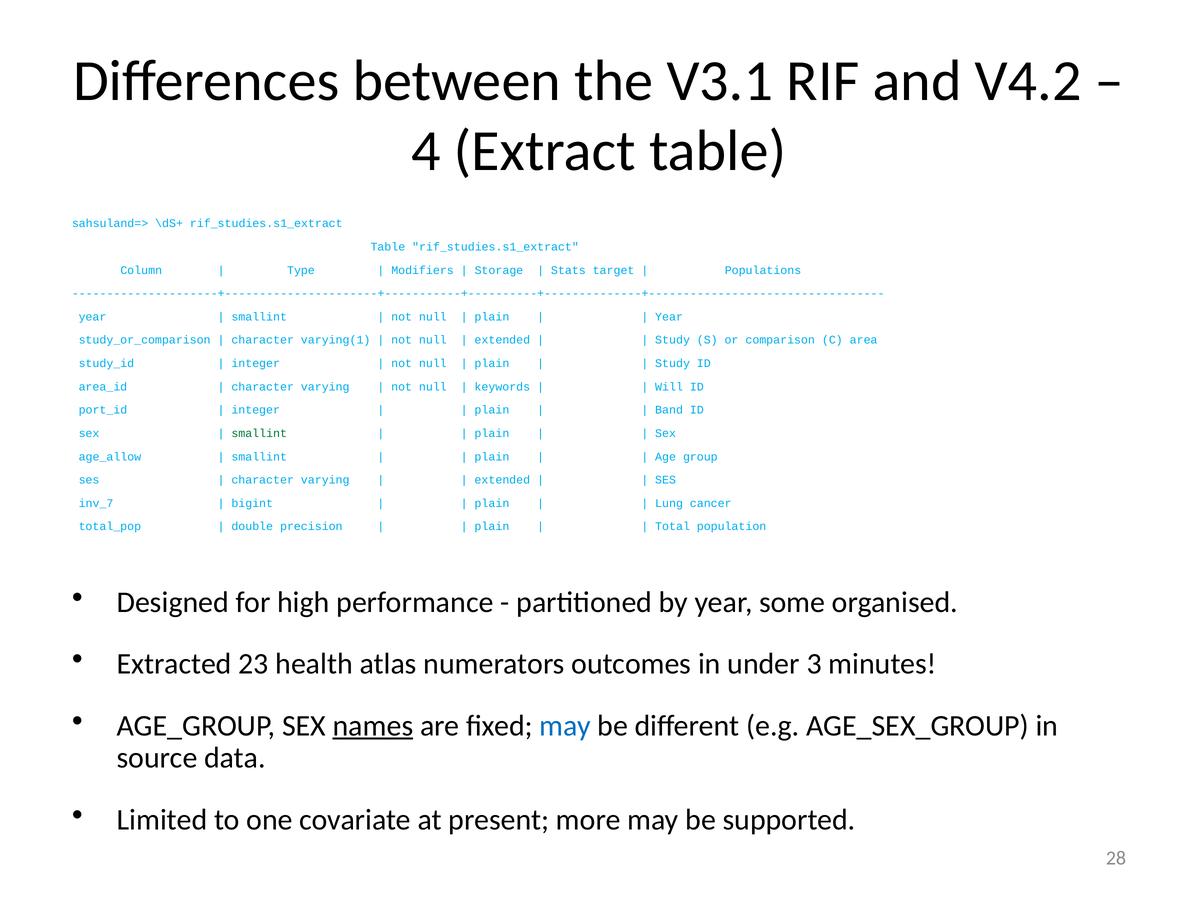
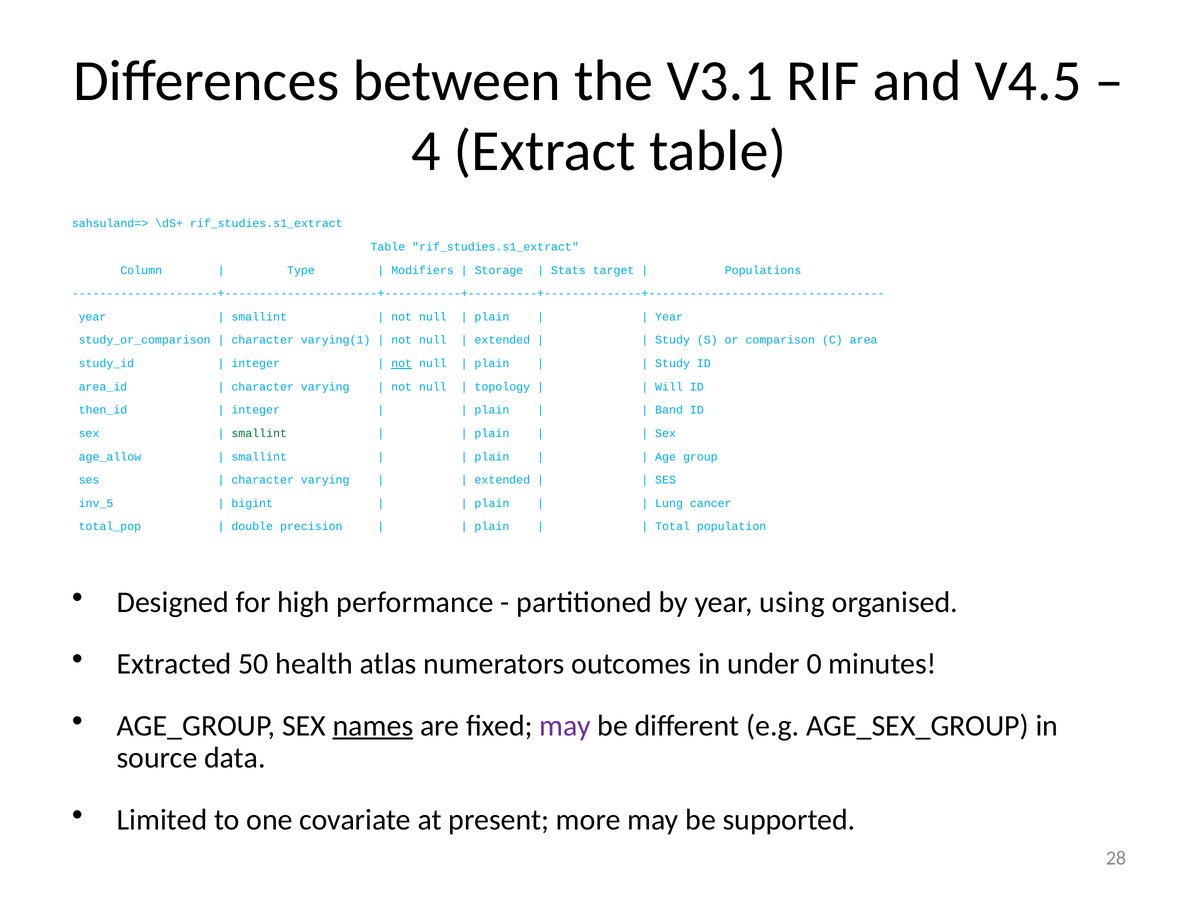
V4.2: V4.2 -> V4.5 (1028, 81)
not underline: none -> present (402, 363)
keywords: keywords -> topology (502, 387)
port_id: port_id -> then_id (103, 410)
inv_7: inv_7 -> inv_5 (96, 503)
some: some -> using (792, 602)
23: 23 -> 50 (253, 664)
3: 3 -> 0 (814, 664)
may colour: blue -> purple (565, 725)
